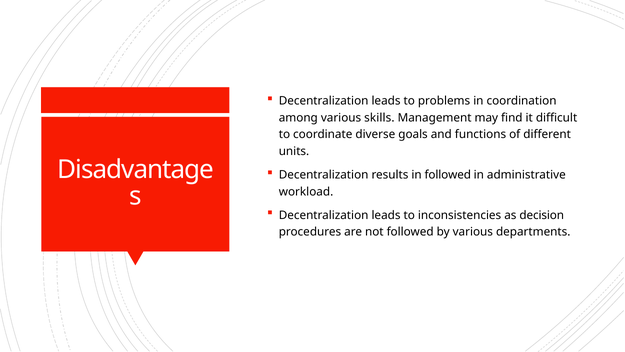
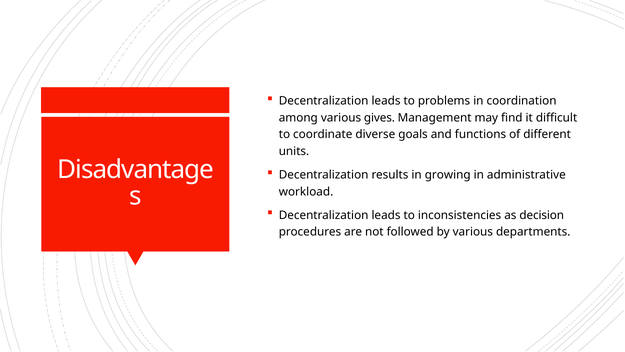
skills: skills -> gives (379, 118)
in followed: followed -> growing (448, 175)
